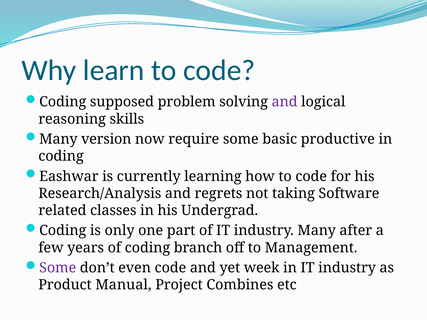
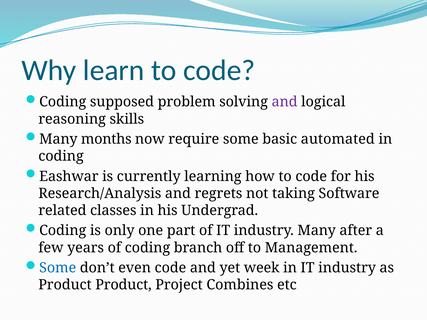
version: version -> months (106, 139)
productive: productive -> automated (338, 139)
Some colour: purple -> blue (58, 268)
Product Manual: Manual -> Product (124, 285)
